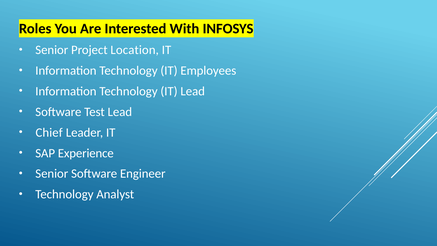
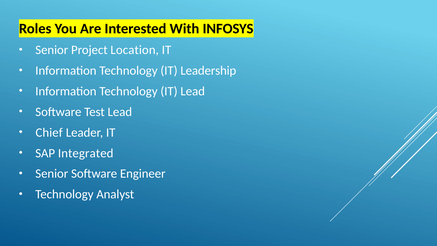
Employees: Employees -> Leadership (208, 71)
Experience: Experience -> Integrated (86, 153)
